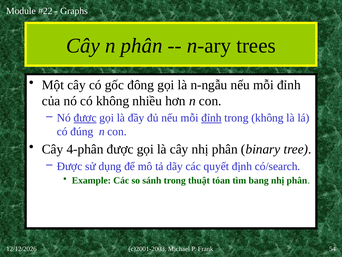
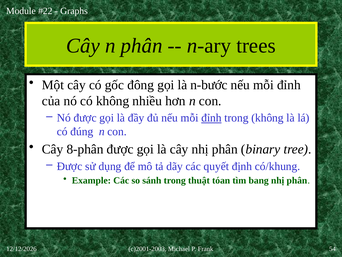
n-ngẫu: n-ngẫu -> n-bước (209, 85)
được underline: present -> none (85, 118)
4-phân: 4-phân -> 8-phân (85, 149)
có/search: có/search -> có/khung (278, 166)
